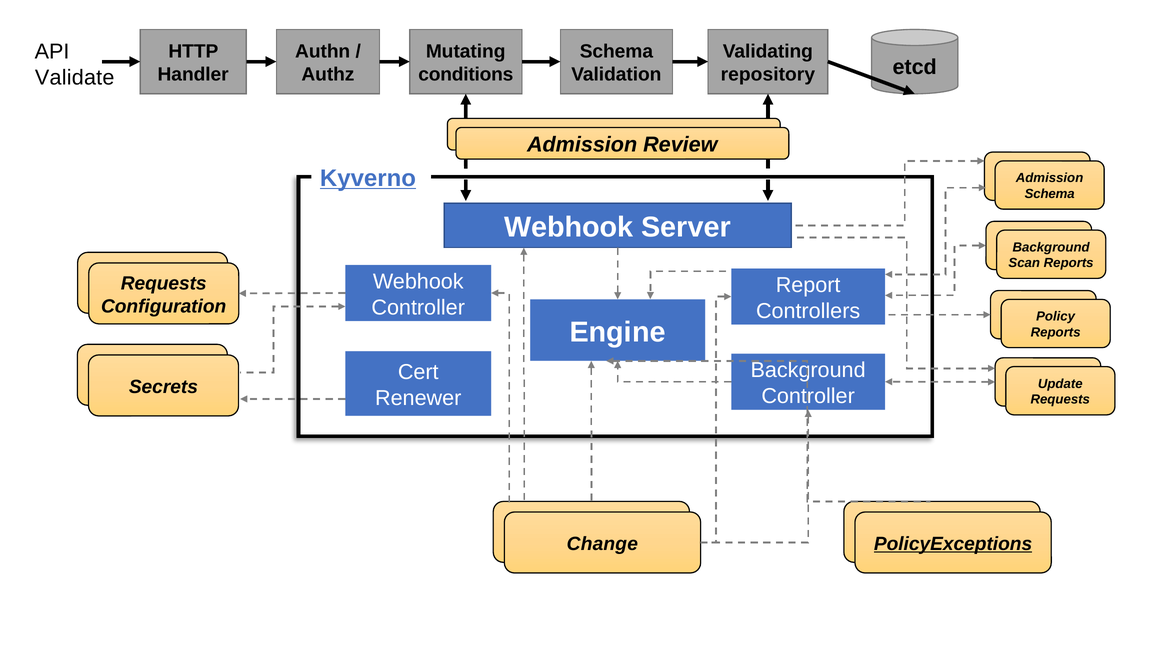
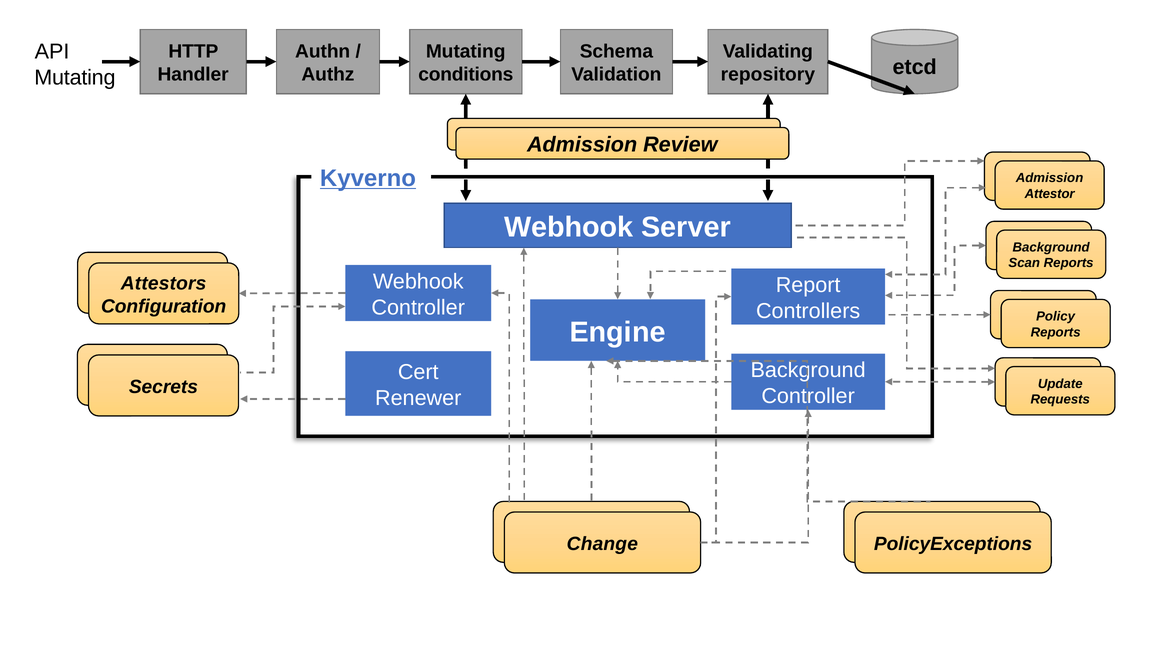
Validate: Validate -> Mutating (75, 78)
Schema: Schema -> Attestor (1050, 194)
Requests: Requests -> Attestors (164, 283)
PolicyExceptions underline: present -> none (953, 544)
